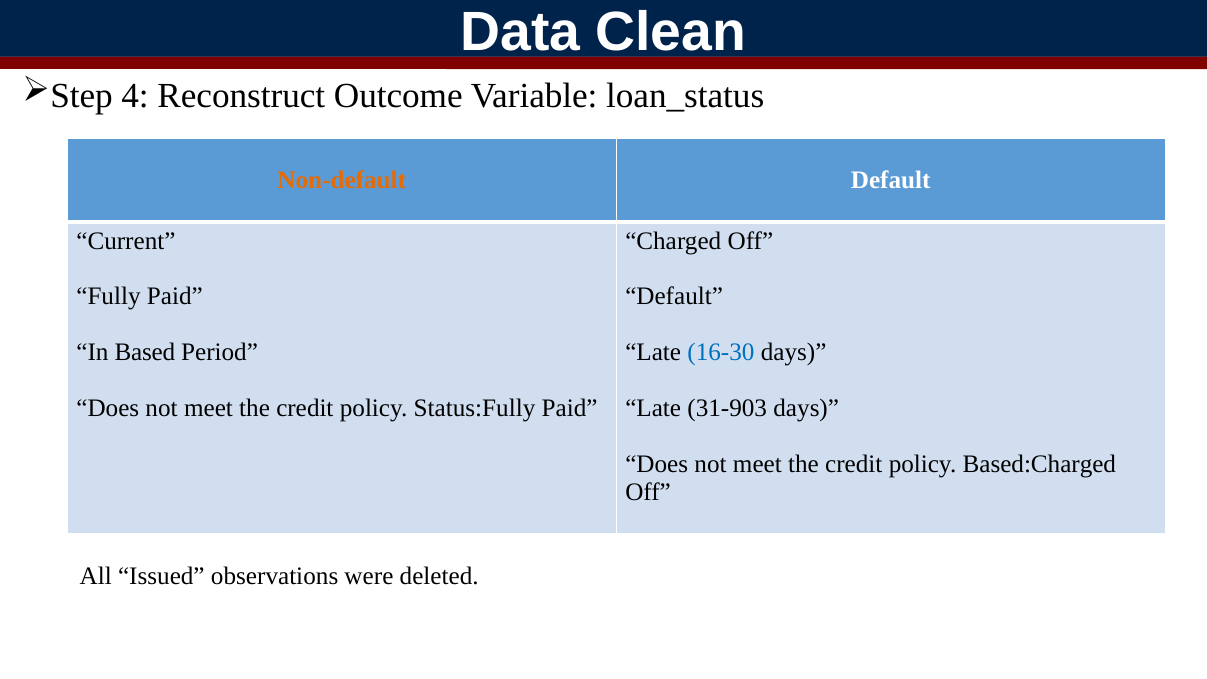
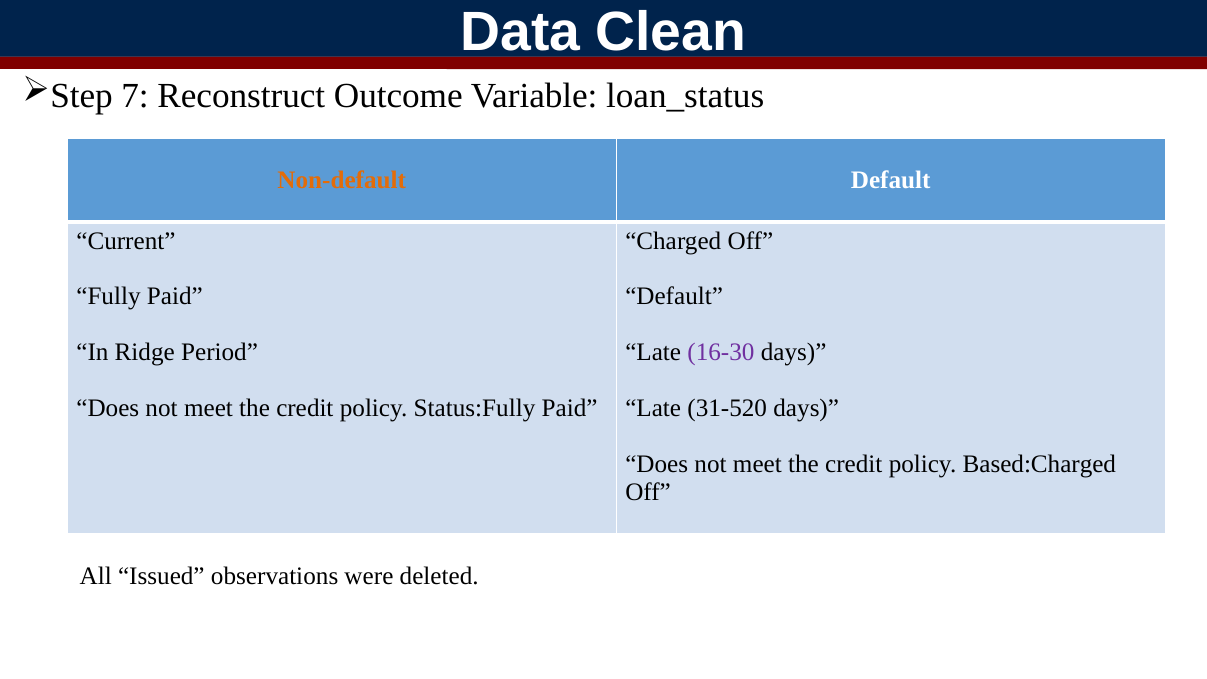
4: 4 -> 7 (135, 96)
Based: Based -> Ridge (145, 352)
16-30 colour: blue -> purple (721, 352)
31-903: 31-903 -> 31-520 (727, 408)
